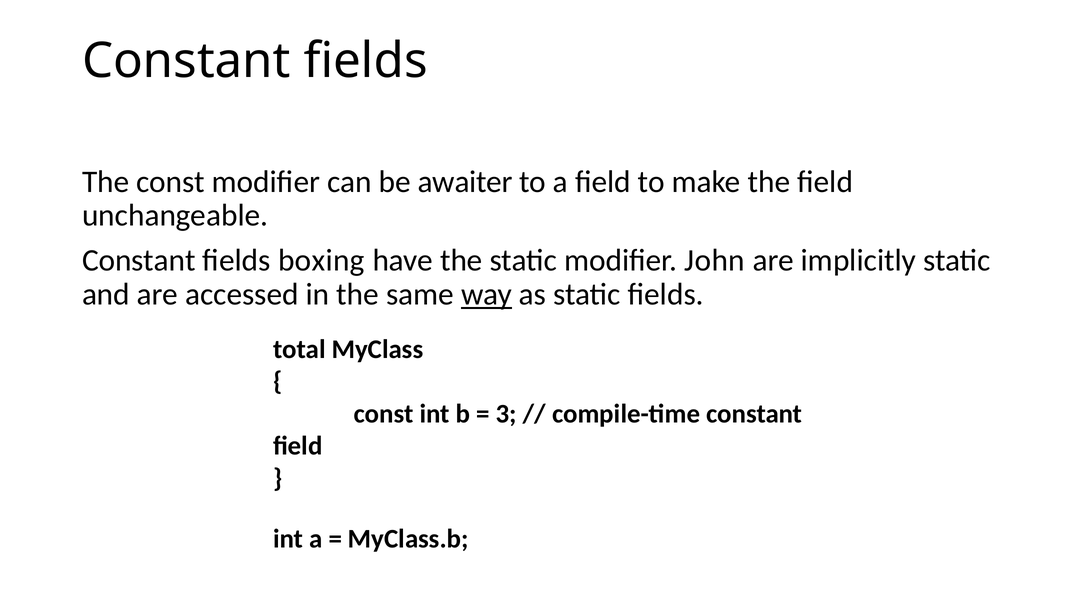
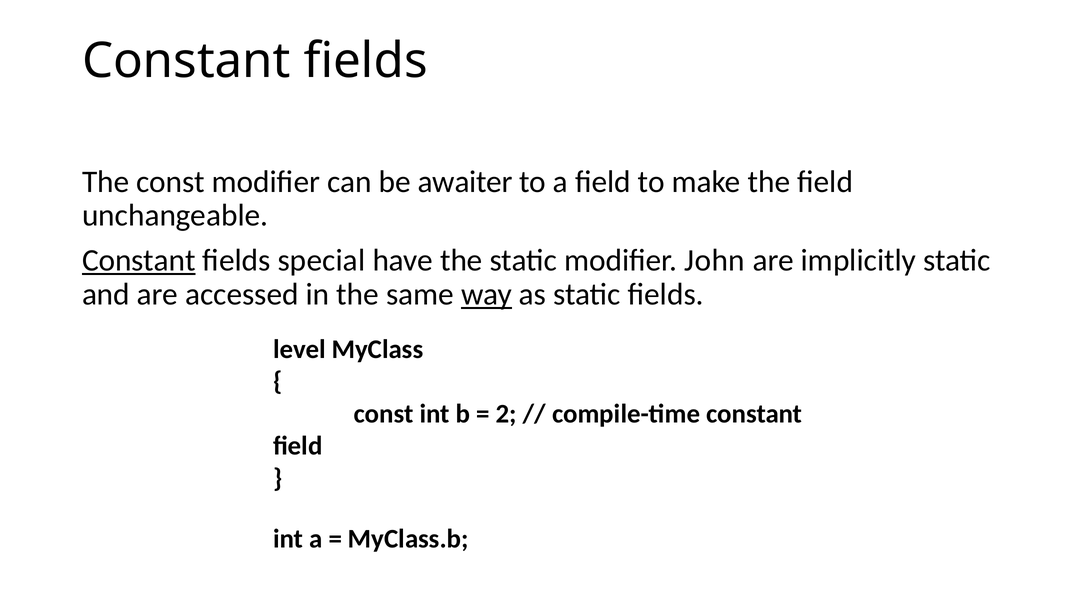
Constant underline: none -> present (139, 261)
boxing: boxing -> special (321, 261)
total: total -> level (299, 349)
3: 3 -> 2 (506, 414)
